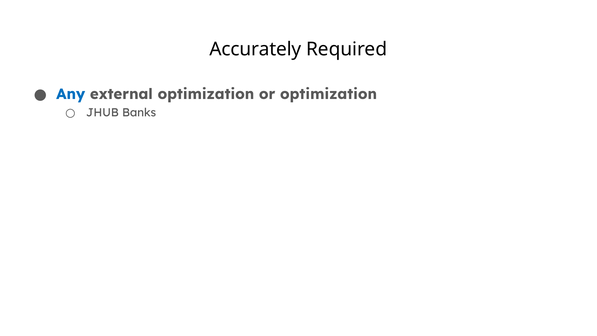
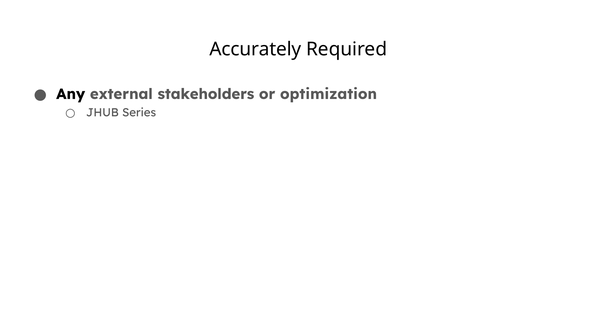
Any colour: blue -> black (71, 94)
external optimization: optimization -> stakeholders (206, 94)
Banks: Banks -> Series (139, 113)
